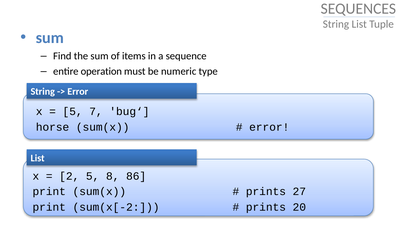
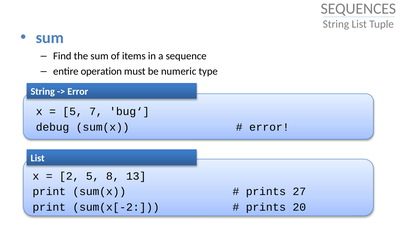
horse: horse -> debug (53, 127)
86: 86 -> 13 (136, 176)
